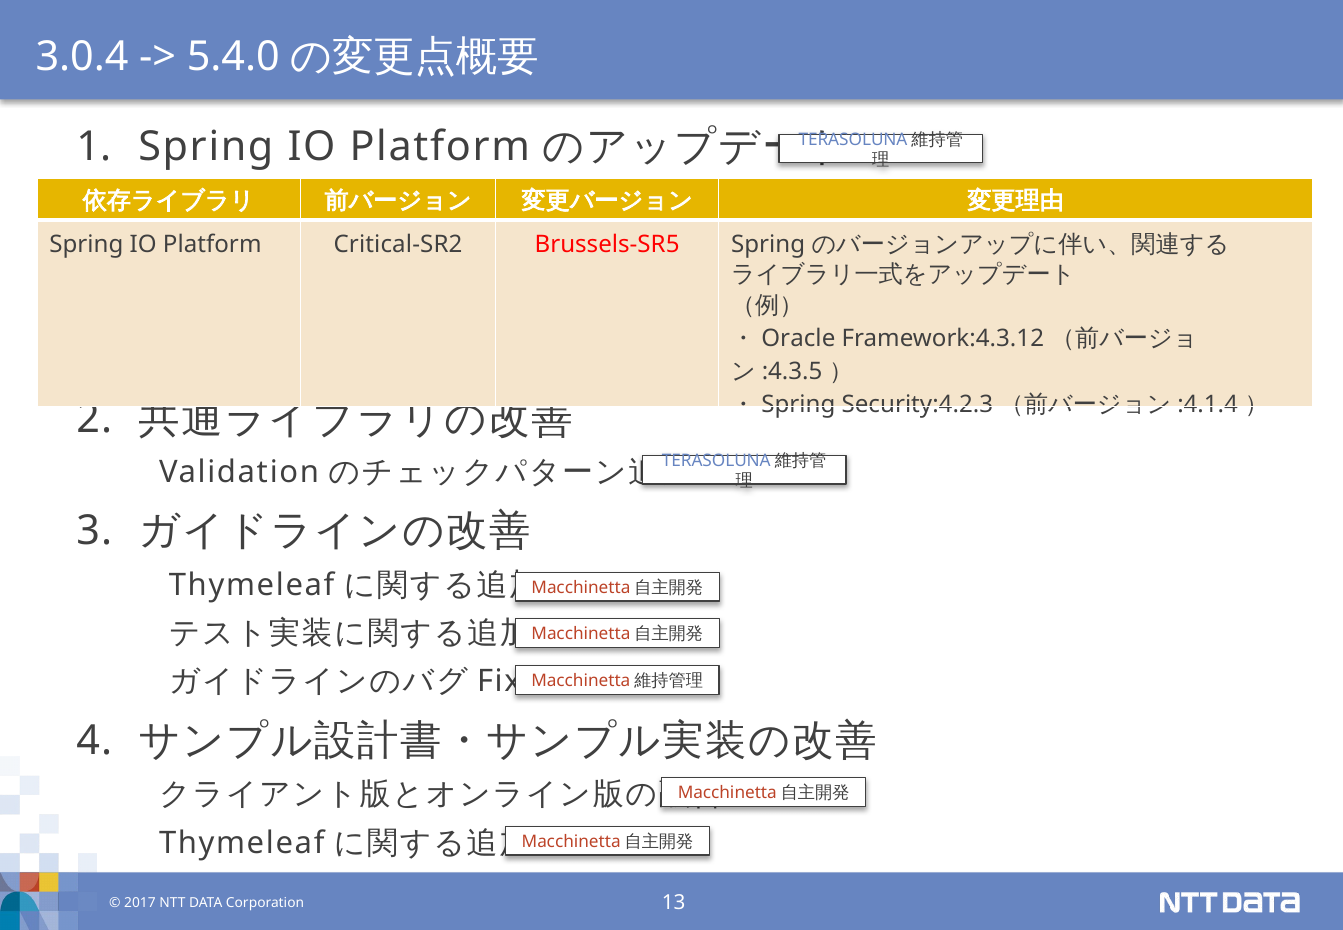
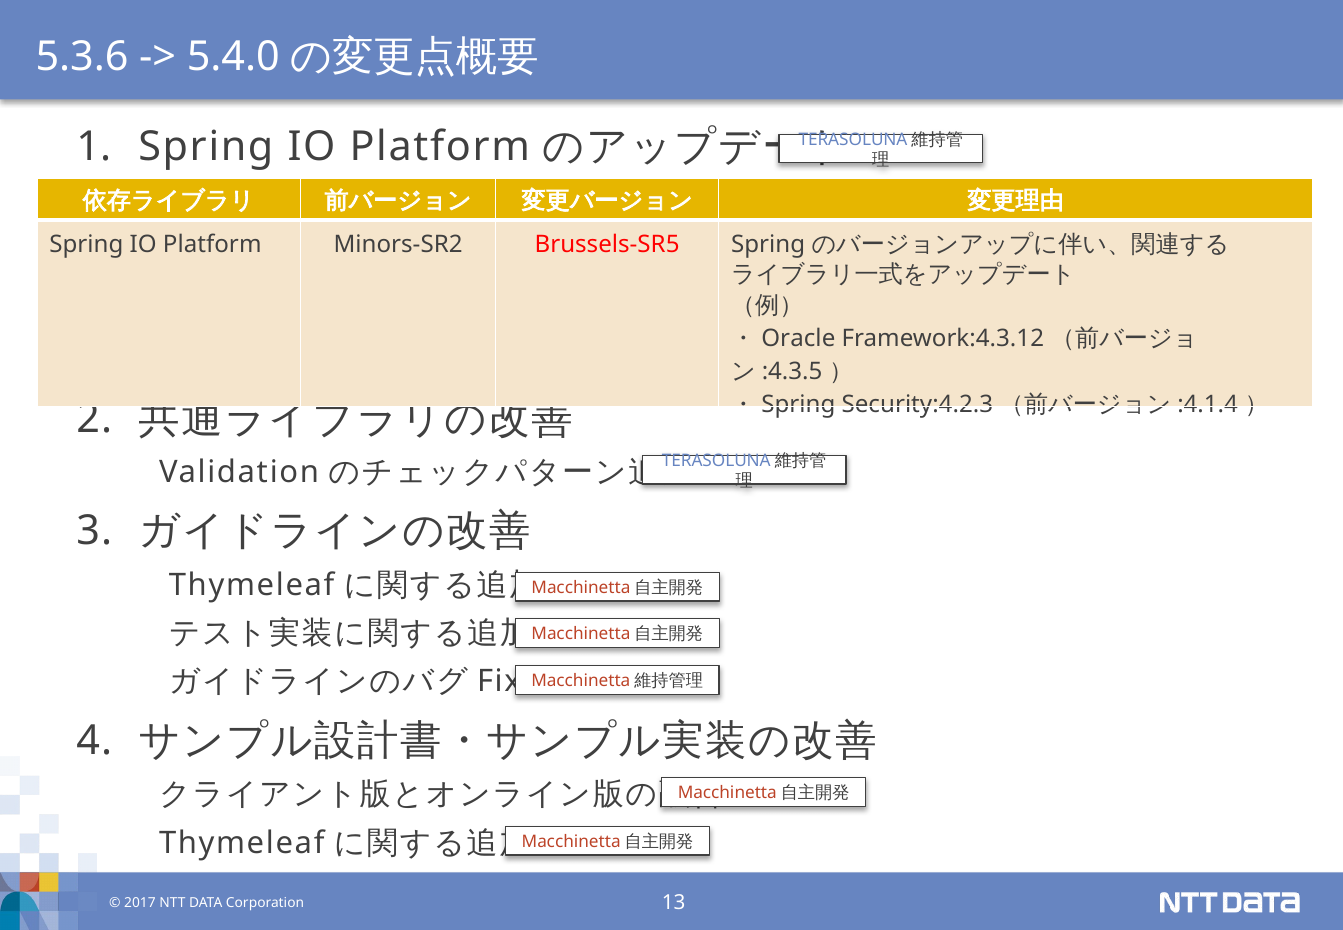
3.0.4: 3.0.4 -> 5.3.6 (82, 56)
Critical-SR2: Critical-SR2 -> Minors-SR2 (398, 244)
